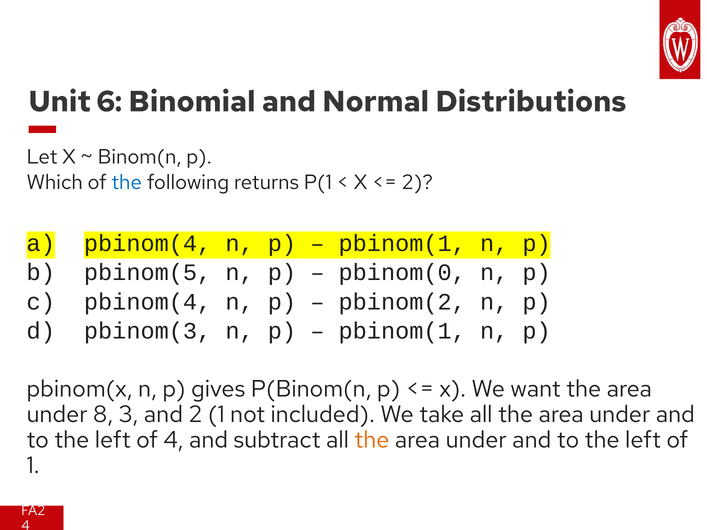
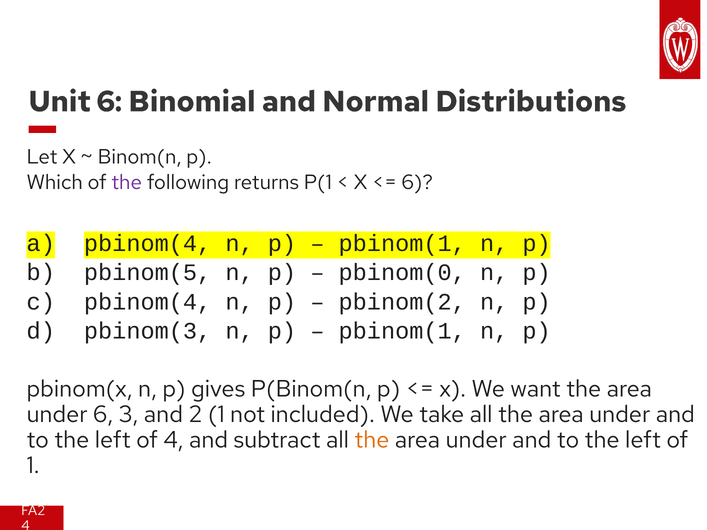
the colour: blue -> purple (127, 183)
2: 2 -> 6 (417, 183)
under 8: 8 -> 6 (103, 415)
